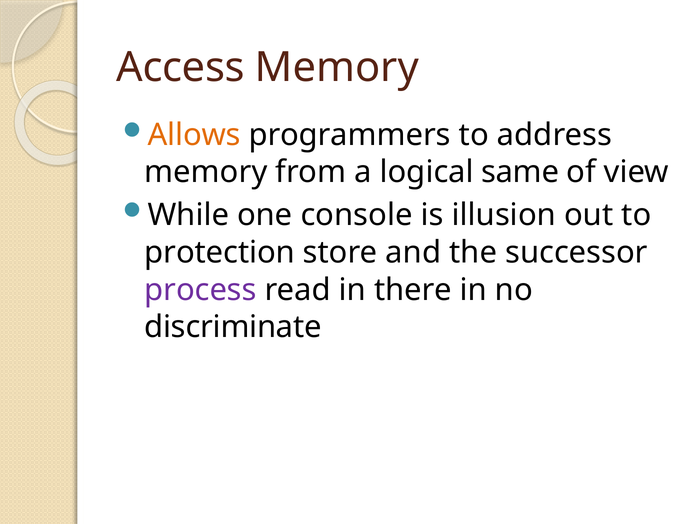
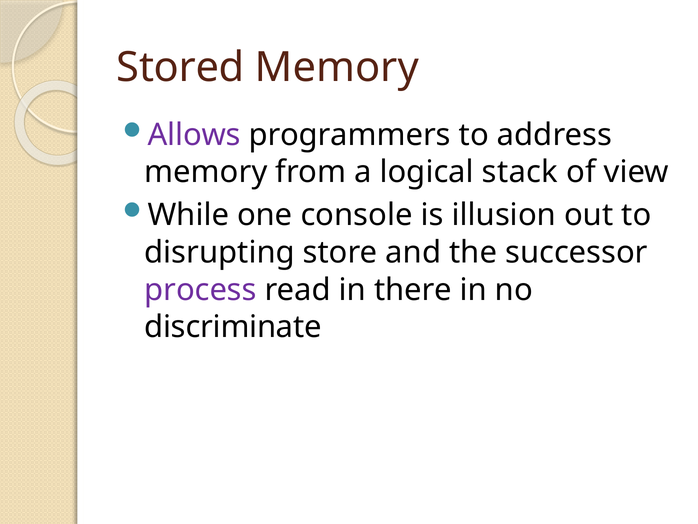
Access: Access -> Stored (180, 68)
Allows colour: orange -> purple (194, 135)
same: same -> stack (520, 172)
protection: protection -> disrupting (220, 252)
